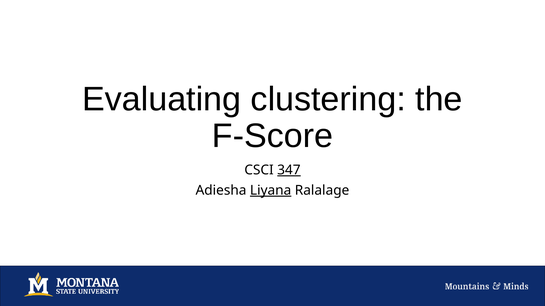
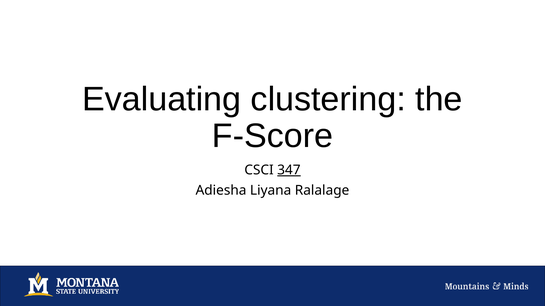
Liyana underline: present -> none (271, 191)
